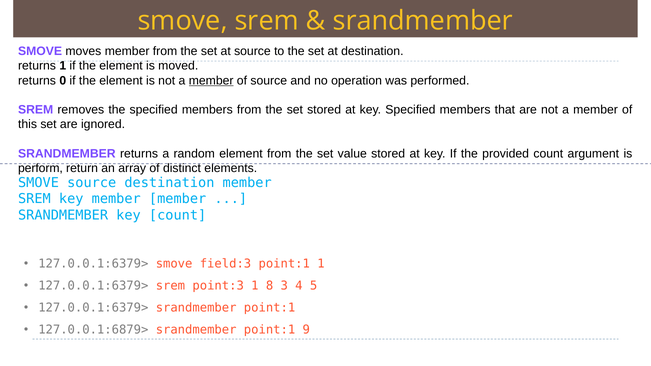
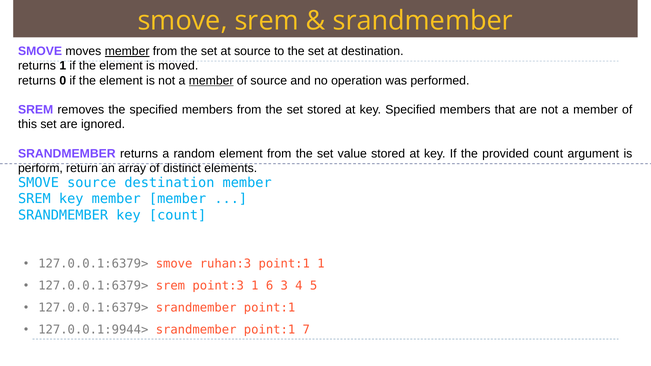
member underline: none -> present (127, 51)
field:3: field:3 -> ruhan:3 (225, 264)
8: 8 -> 6 (270, 286)
127.0.0.1:6879>: 127.0.0.1:6879> -> 127.0.0.1:9944> (93, 330)
9: 9 -> 7 (306, 330)
